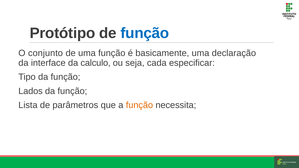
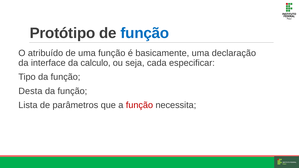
conjunto: conjunto -> atribuído (46, 53)
Lados: Lados -> Desta (30, 91)
função colour: orange -> red (139, 105)
